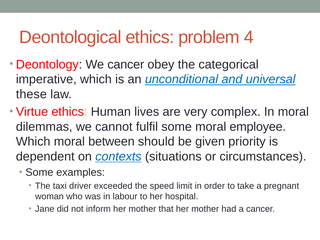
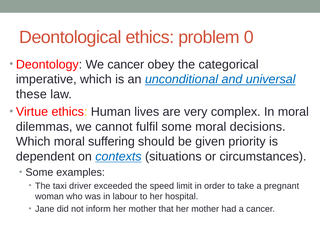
4: 4 -> 0 (249, 37)
employee: employee -> decisions (258, 127)
between: between -> suffering (111, 142)
